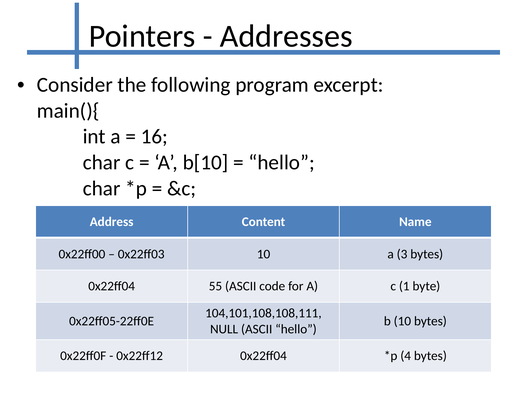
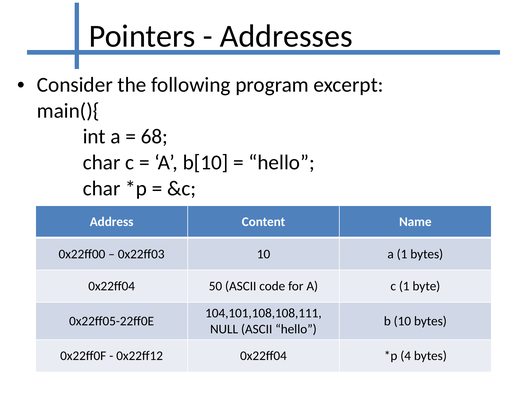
16: 16 -> 68 (154, 137)
a 3: 3 -> 1 (402, 254)
55: 55 -> 50 (215, 286)
